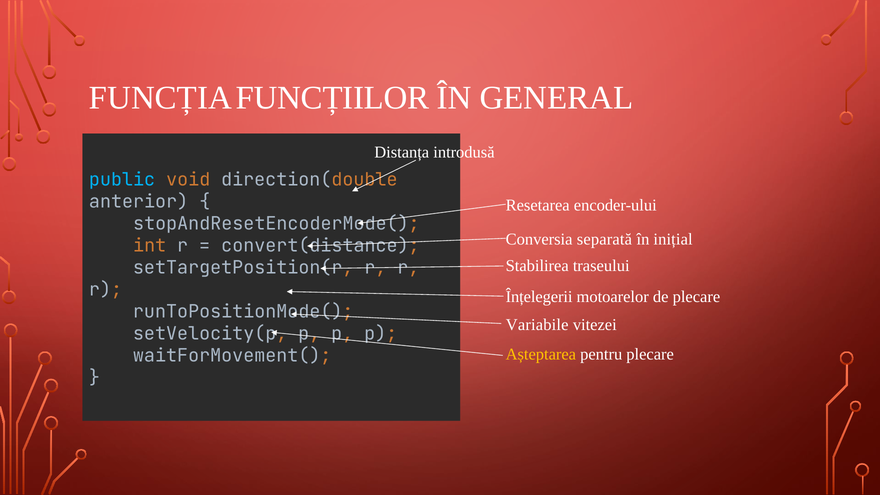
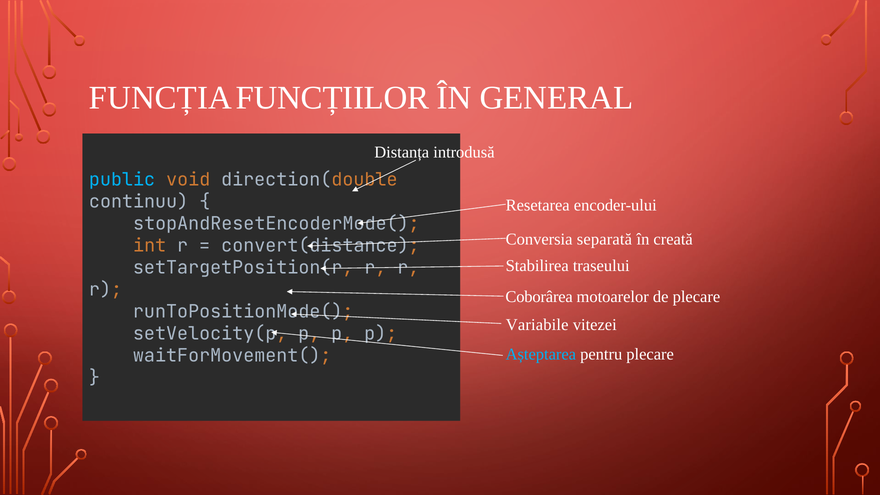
anterior: anterior -> continuu (139, 201)
inițial: inițial -> creată (673, 239)
Înțelegerii: Înțelegerii -> Coborârea (539, 297)
Așteptarea colour: yellow -> light blue (541, 354)
